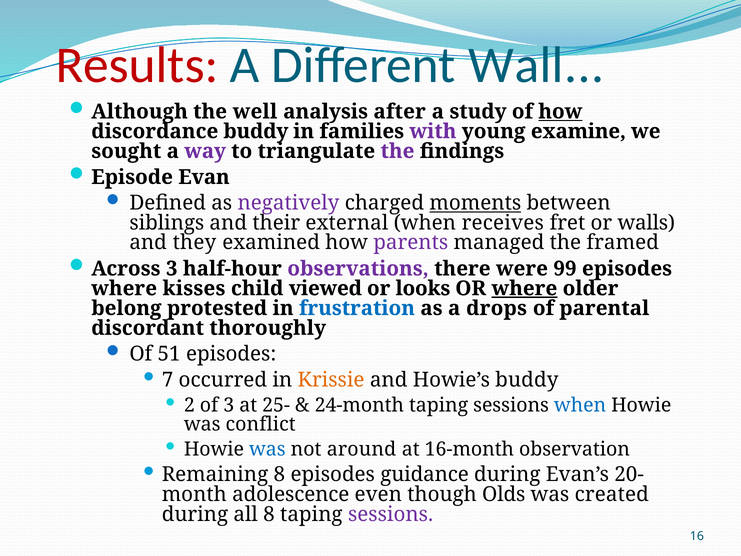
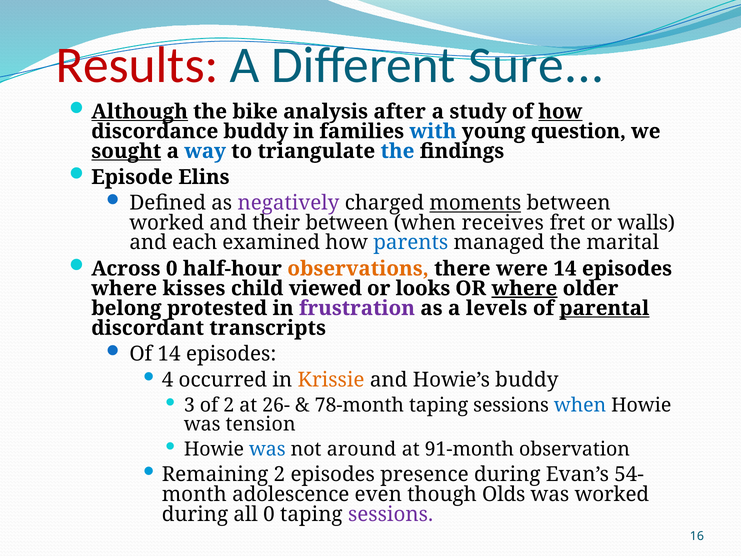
Wall: Wall -> Sure (536, 65)
Although underline: none -> present (140, 112)
well: well -> bike (255, 112)
with colour: purple -> blue (433, 131)
examine: examine -> question (578, 131)
sought underline: none -> present (126, 151)
way colour: purple -> blue (205, 151)
the colour: purple -> blue (397, 151)
Evan: Evan -> Elins (204, 177)
siblings: siblings -> worked (167, 223)
their external: external -> between (347, 223)
they: they -> each (195, 243)
parents colour: purple -> blue (411, 243)
framed: framed -> marital (623, 243)
Across 3: 3 -> 0 (172, 269)
observations colour: purple -> orange (358, 269)
were 99: 99 -> 14 (565, 269)
frustration colour: blue -> purple (357, 308)
drops: drops -> levels (497, 308)
parental underline: none -> present (604, 308)
thoroughly: thoroughly -> transcripts (268, 328)
Of 51: 51 -> 14 (169, 354)
7: 7 -> 4 (168, 380)
2: 2 -> 3 (189, 405)
of 3: 3 -> 2 (229, 405)
25-: 25- -> 26- (276, 405)
24-month: 24-month -> 78-month (359, 405)
conflict: conflict -> tension (261, 424)
16-month: 16-month -> 91-month (469, 449)
Remaining 8: 8 -> 2 (279, 474)
guidance: guidance -> presence (425, 474)
20-: 20- -> 54- (629, 474)
was created: created -> worked (612, 494)
all 8: 8 -> 0 (269, 514)
